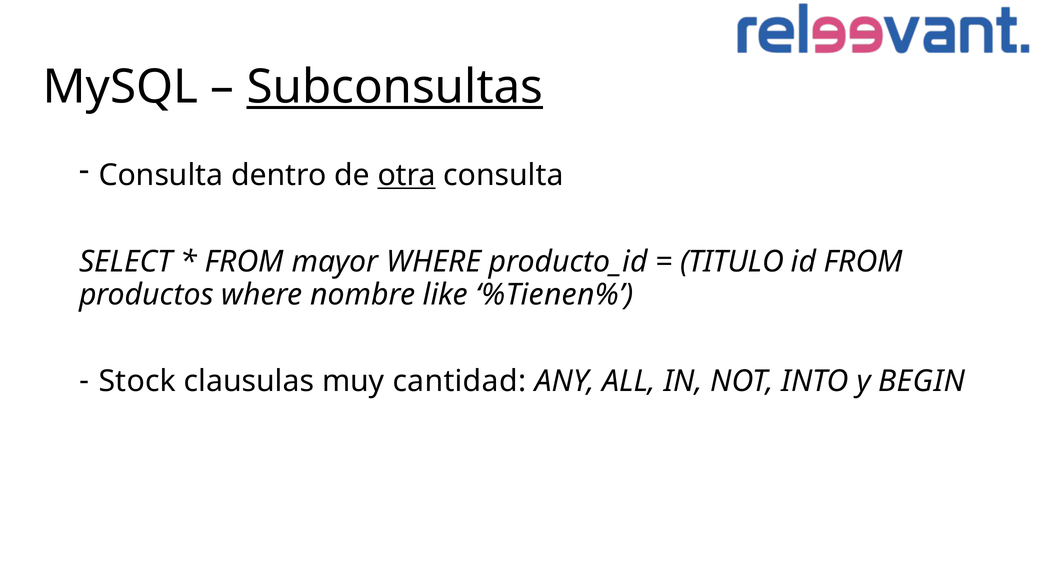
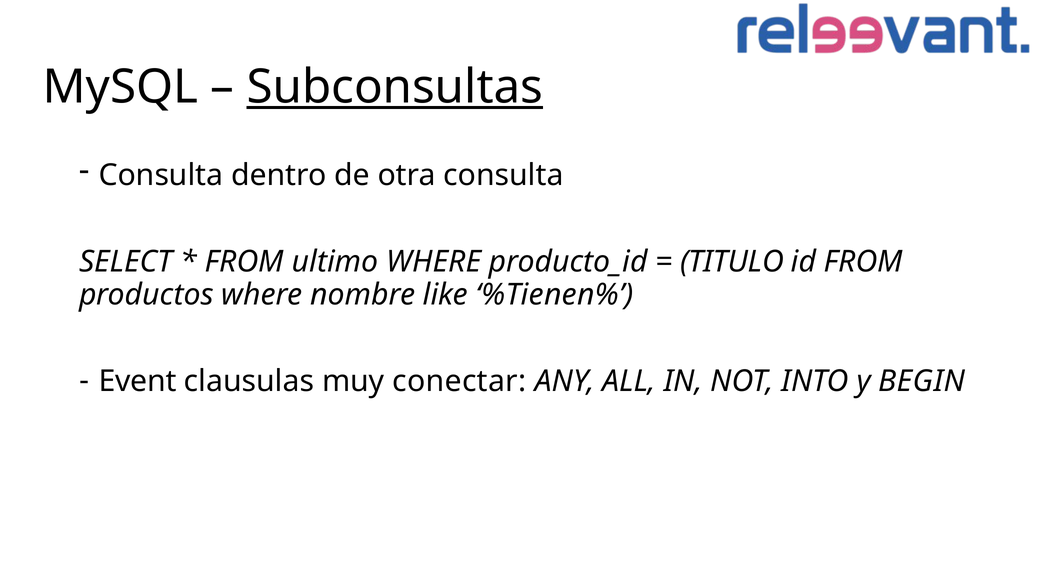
otra underline: present -> none (407, 175)
mayor: mayor -> ultimo (335, 262)
Stock: Stock -> Event (137, 381)
cantidad: cantidad -> conectar (459, 381)
